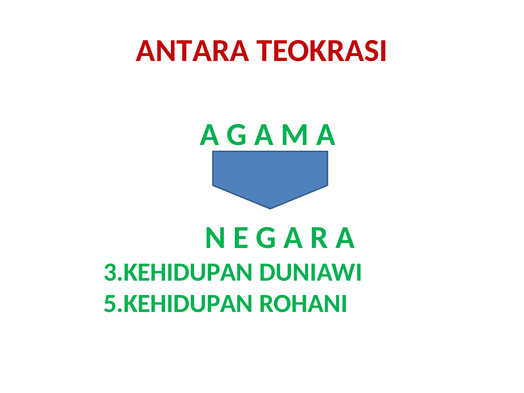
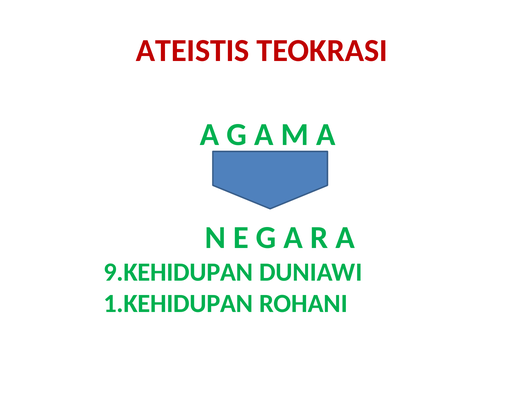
ANTARA: ANTARA -> ATEISTIS (193, 51)
3.KEHIDUPAN: 3.KEHIDUPAN -> 9.KEHIDUPAN (178, 272)
5.KEHIDUPAN: 5.KEHIDUPAN -> 1.KEHIDUPAN (178, 304)
